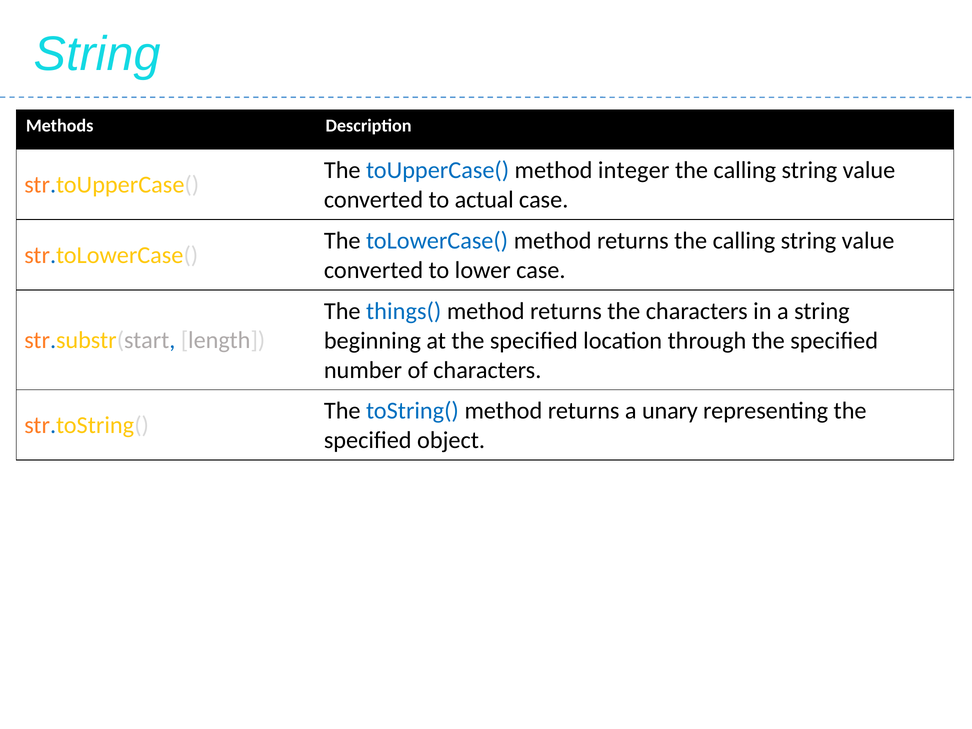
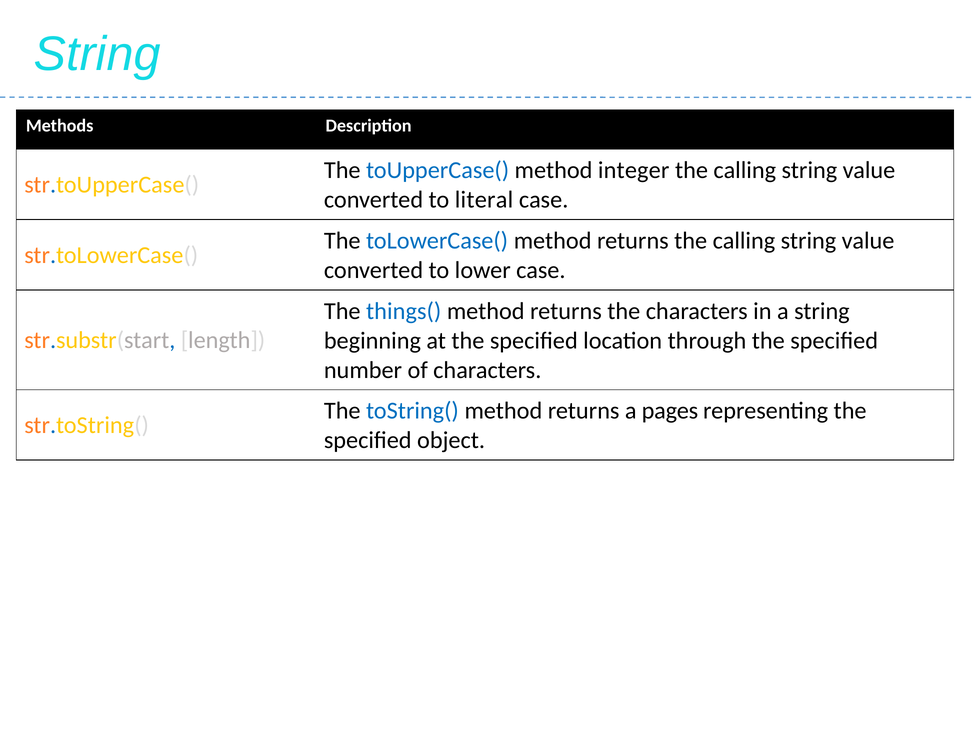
actual: actual -> literal (484, 200)
unary: unary -> pages (670, 411)
